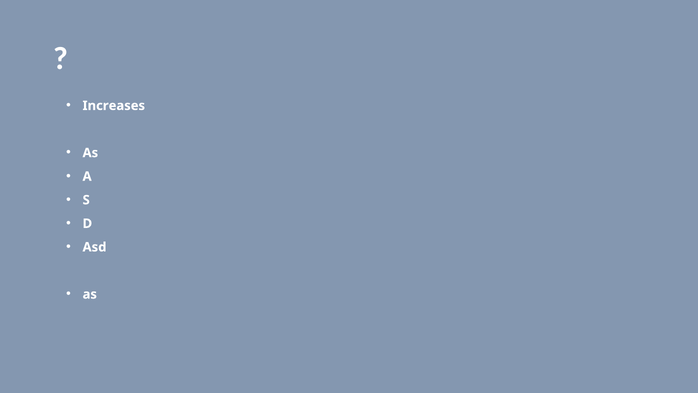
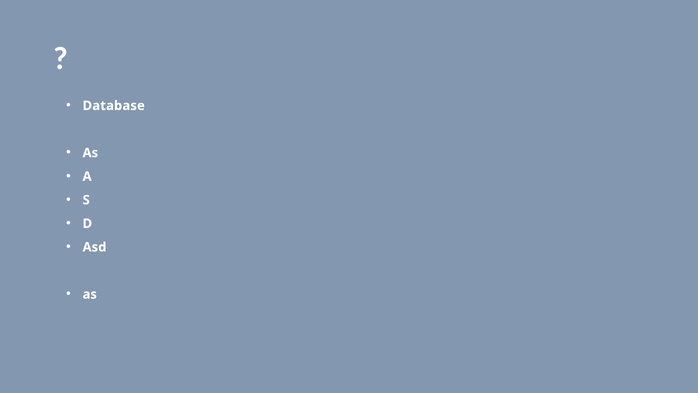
Increases: Increases -> Database (114, 106)
